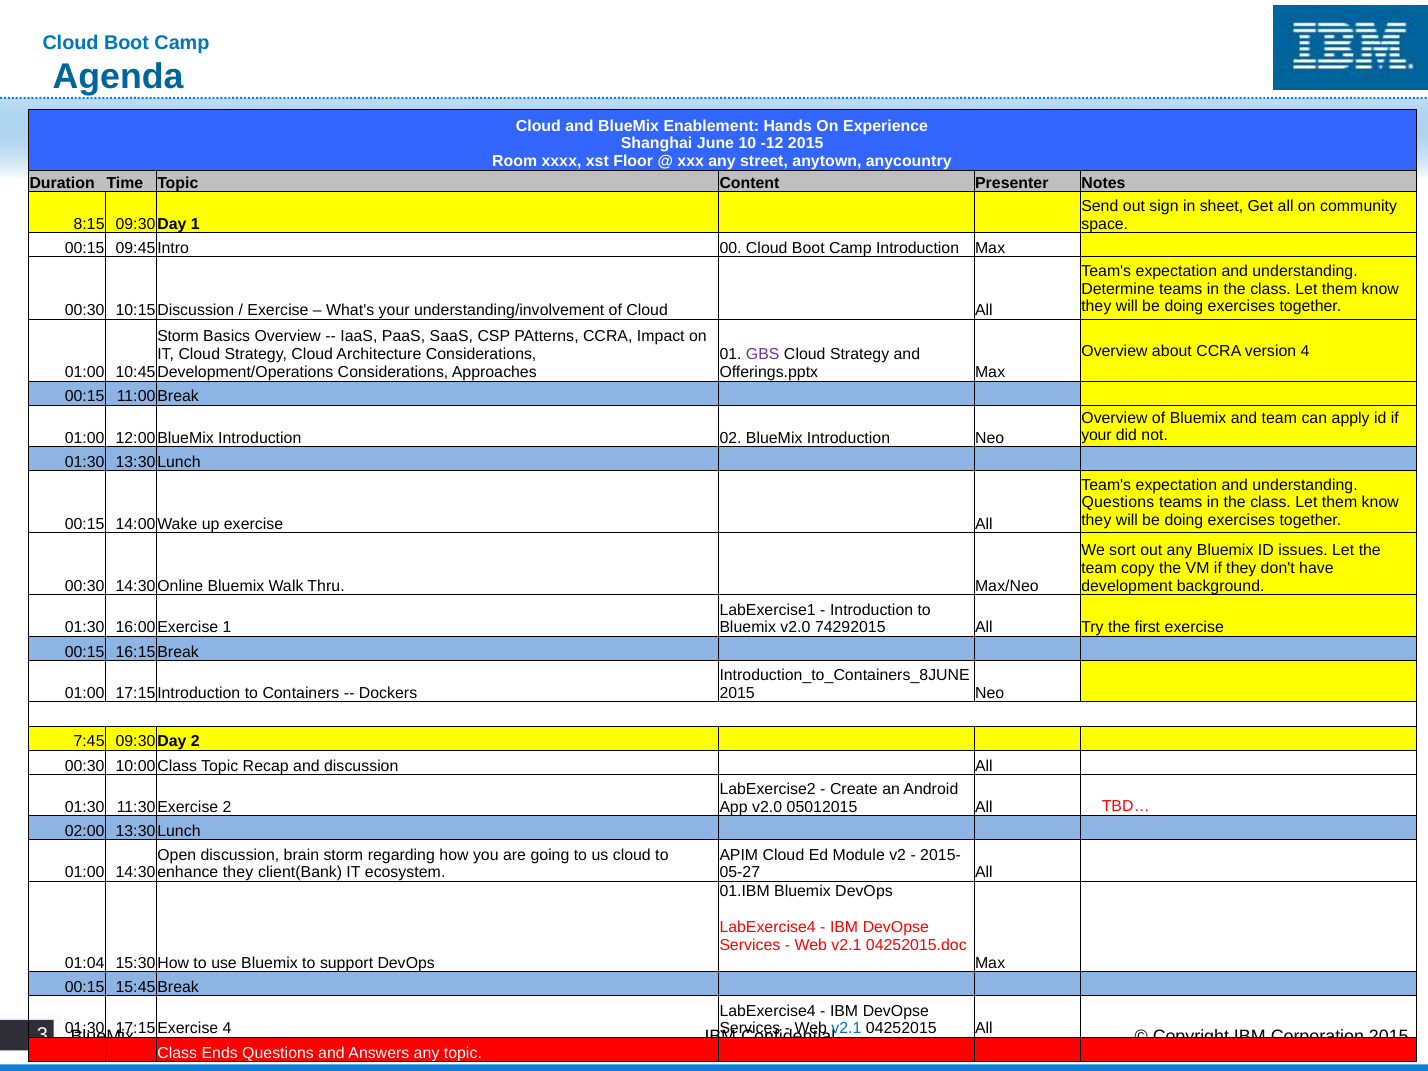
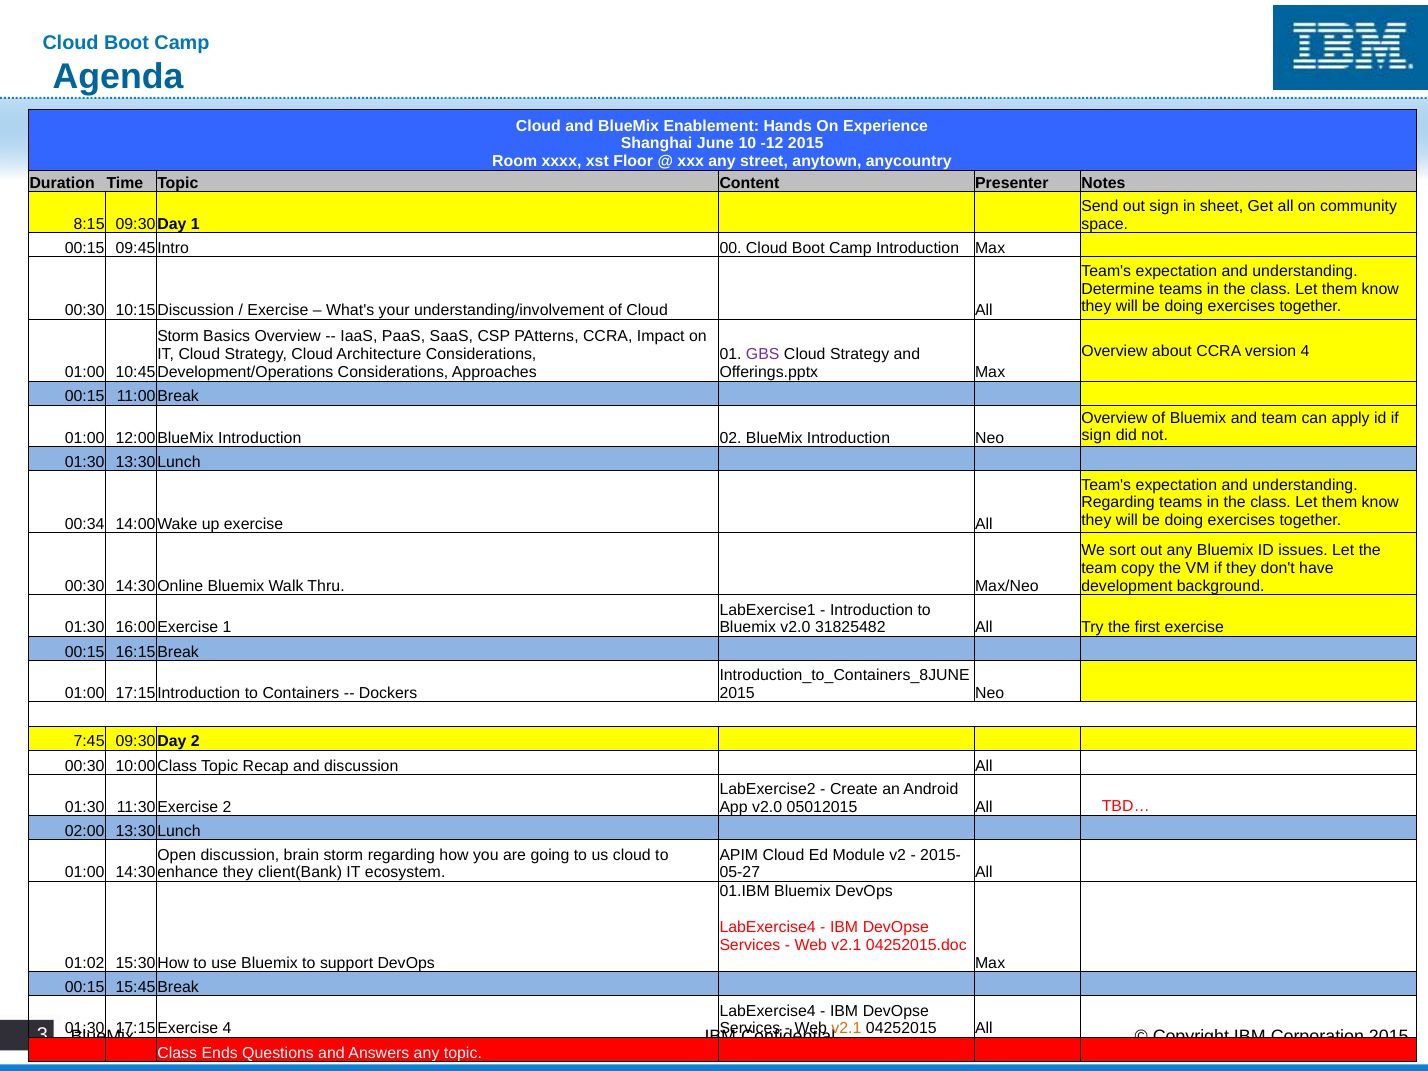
your: your -> sign (1096, 436)
Questions: Questions -> Regarding (1118, 503)
00:15: 00:15 -> 00:34 (85, 524)
74292015: 74292015 -> 31825482 (850, 628)
01:04: 01:04 -> 01:02 (85, 963)
v2.1 colour: blue -> orange (846, 1029)
